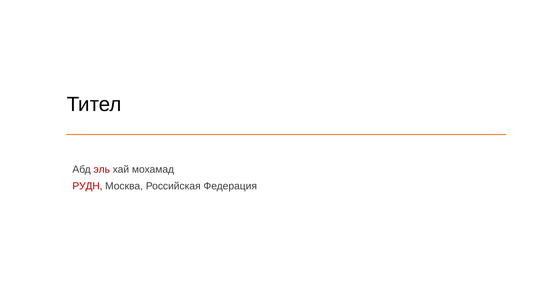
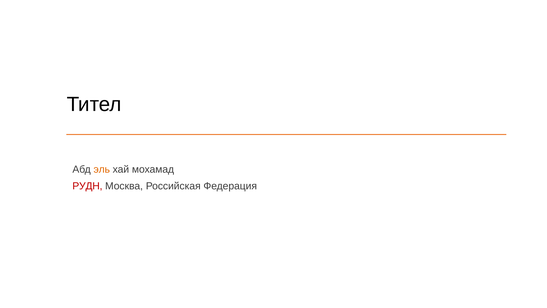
эль colour: red -> orange (102, 169)
